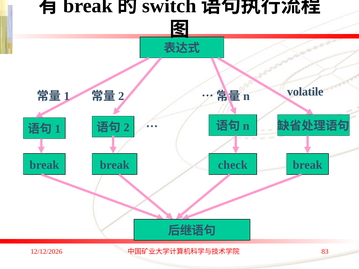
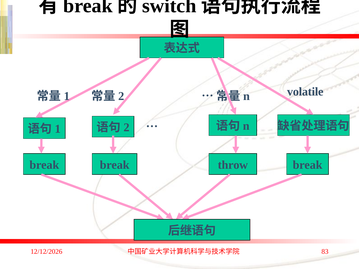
check: check -> throw (233, 165)
